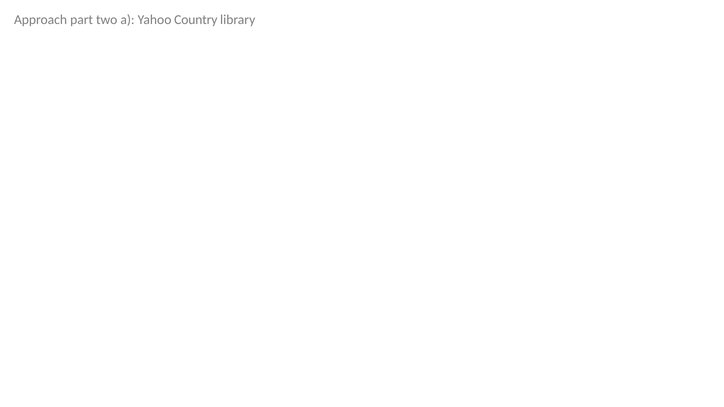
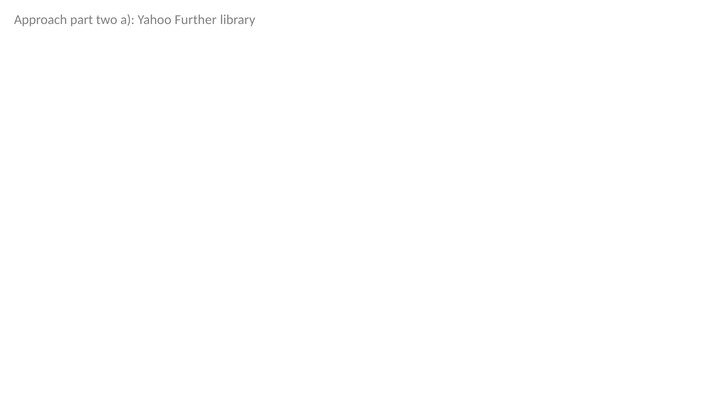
Country: Country -> Further (196, 20)
